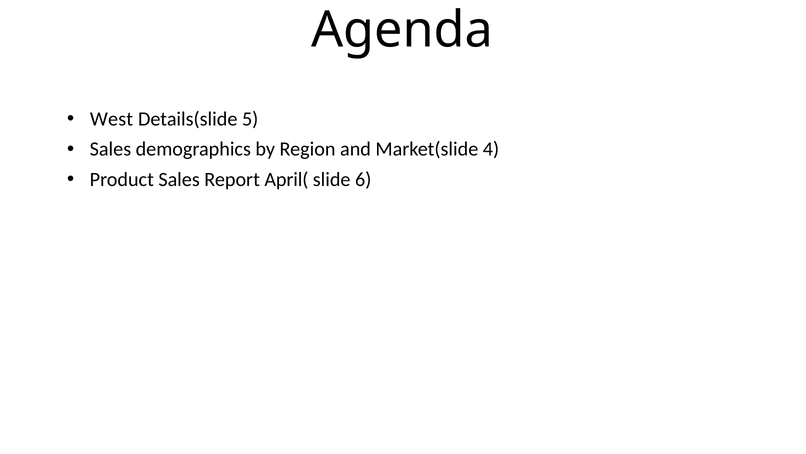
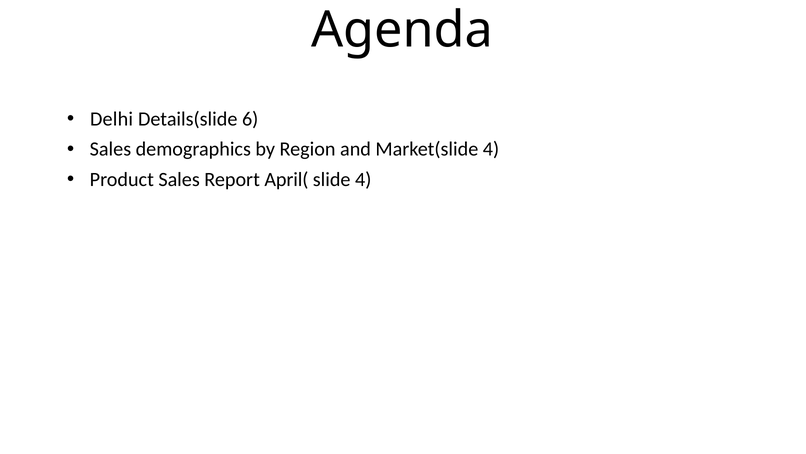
West: West -> Delhi (112, 119)
5: 5 -> 6 (250, 119)
slide 6: 6 -> 4 (363, 179)
